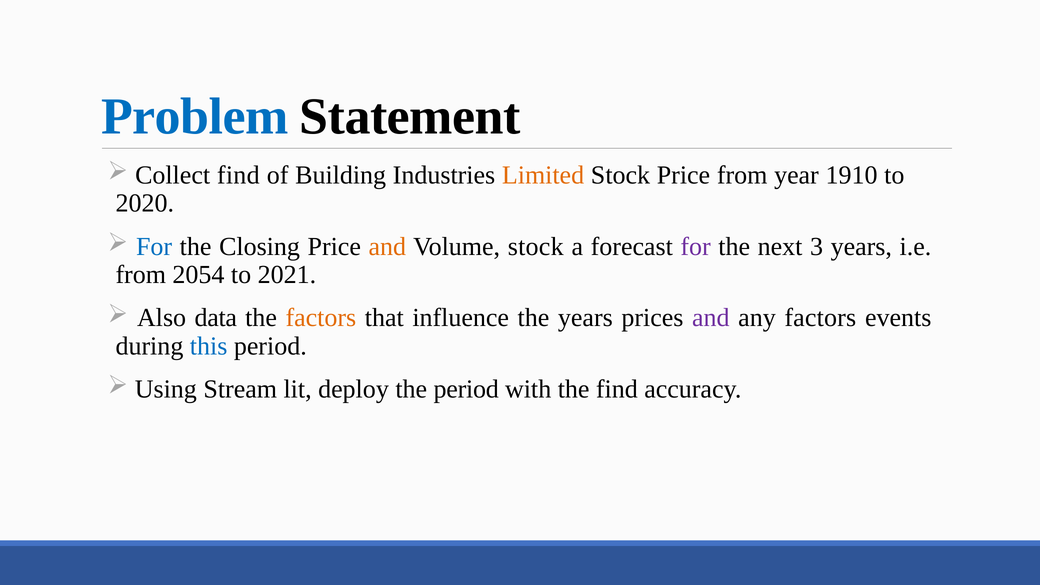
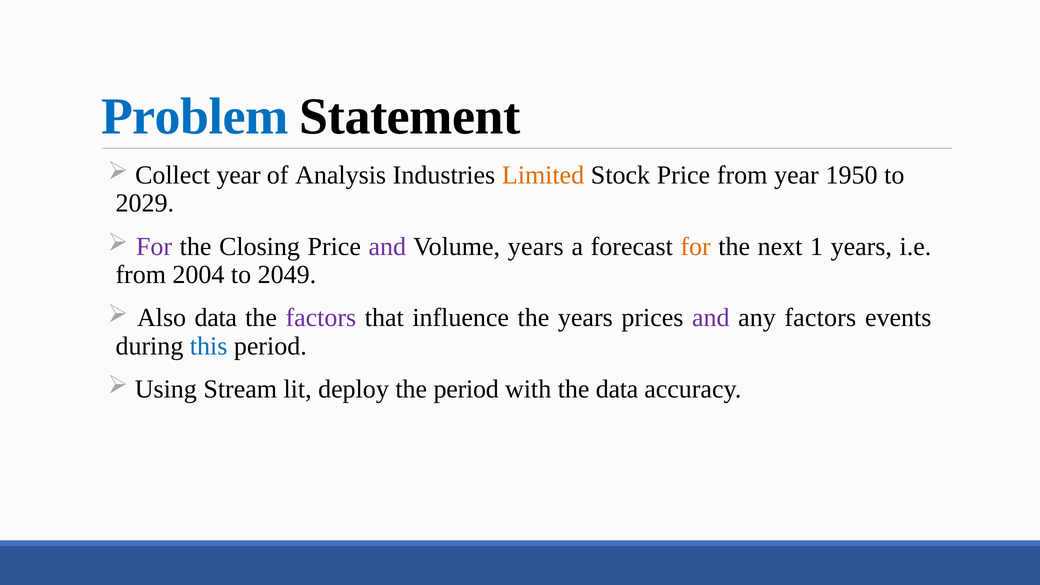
Collect find: find -> year (239, 175)
Building: Building -> Analysis (341, 175)
1910: 1910 -> 1950 (852, 175)
2020: 2020 -> 2029 (145, 203)
For colour: blue -> purple (154, 247)
and colour: orange -> purple (387, 247)
Volume stock: stock -> years (536, 247)
for colour: purple -> orange (696, 247)
3: 3 -> 1 (817, 247)
2054: 2054 -> 2004 (198, 275)
2021: 2021 -> 2049 (287, 275)
factors colour: orange -> purple (321, 318)
the find: find -> data (617, 389)
